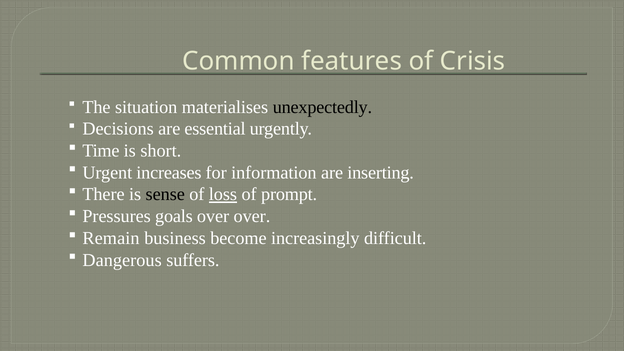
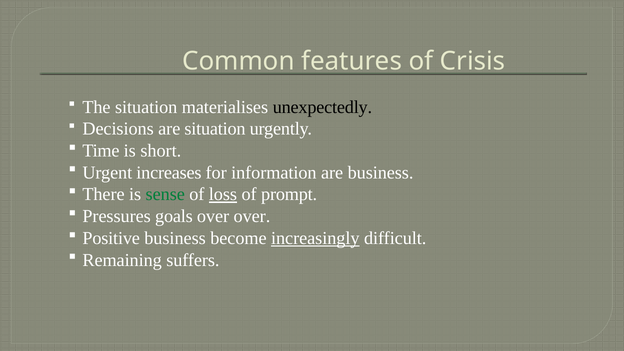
are essential: essential -> situation (215, 129)
are inserting: inserting -> business (381, 173)
sense colour: black -> green (165, 194)
Remain: Remain -> Positive (111, 238)
increasingly underline: none -> present (315, 238)
Dangerous: Dangerous -> Remaining (122, 260)
